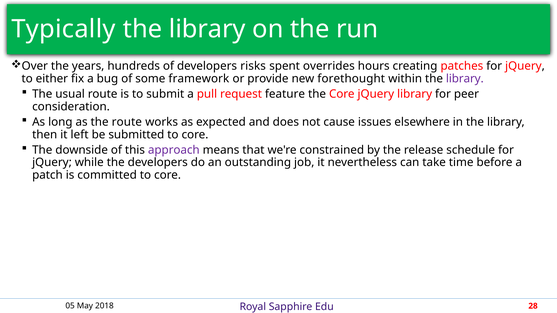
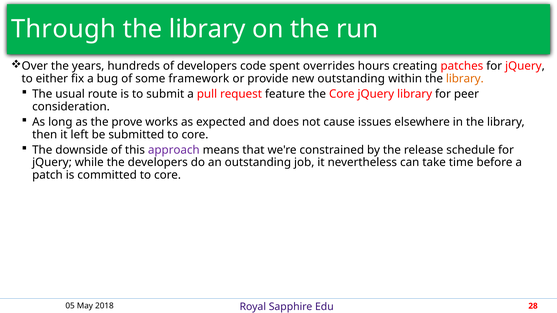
Typically: Typically -> Through (64, 29)
risks: risks -> code (253, 66)
new forethought: forethought -> outstanding (351, 79)
library colour: purple -> orange (465, 79)
the route: route -> prove (127, 122)
